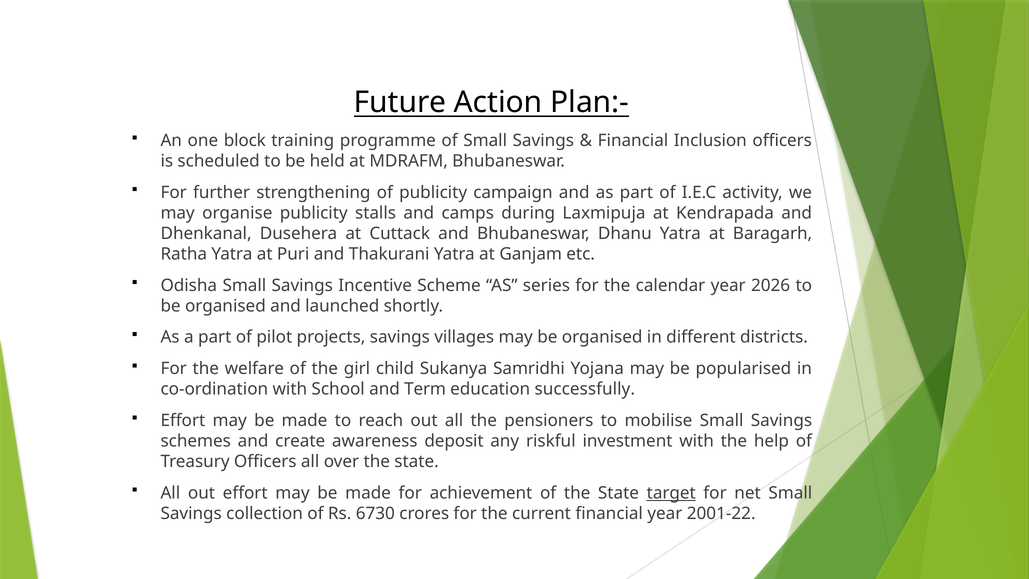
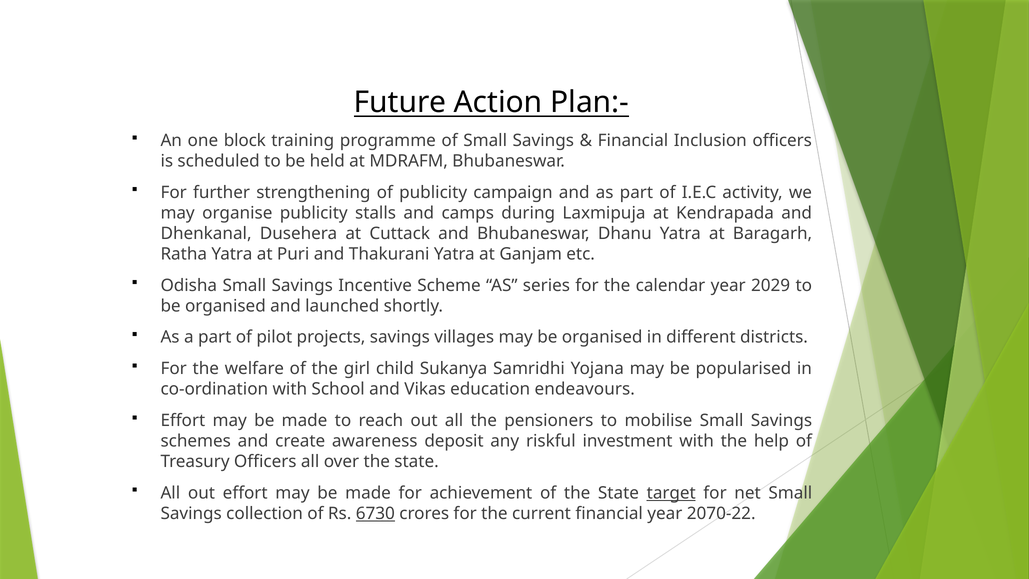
2026: 2026 -> 2029 (771, 285)
Term: Term -> Vikas (425, 389)
successfully: successfully -> endeavours (585, 389)
6730 underline: none -> present (375, 513)
2001-22: 2001-22 -> 2070-22 (721, 513)
